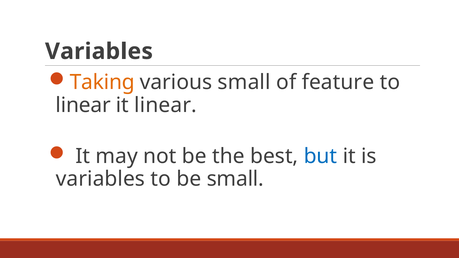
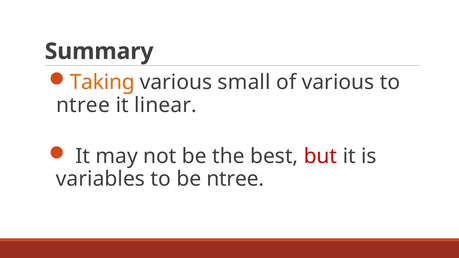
Variables: Variables -> Summary (99, 51)
of feature: feature -> various (338, 82)
linear: linear -> ntree (83, 105)
but colour: blue -> red (320, 156)
be small: small -> ntree (235, 179)
